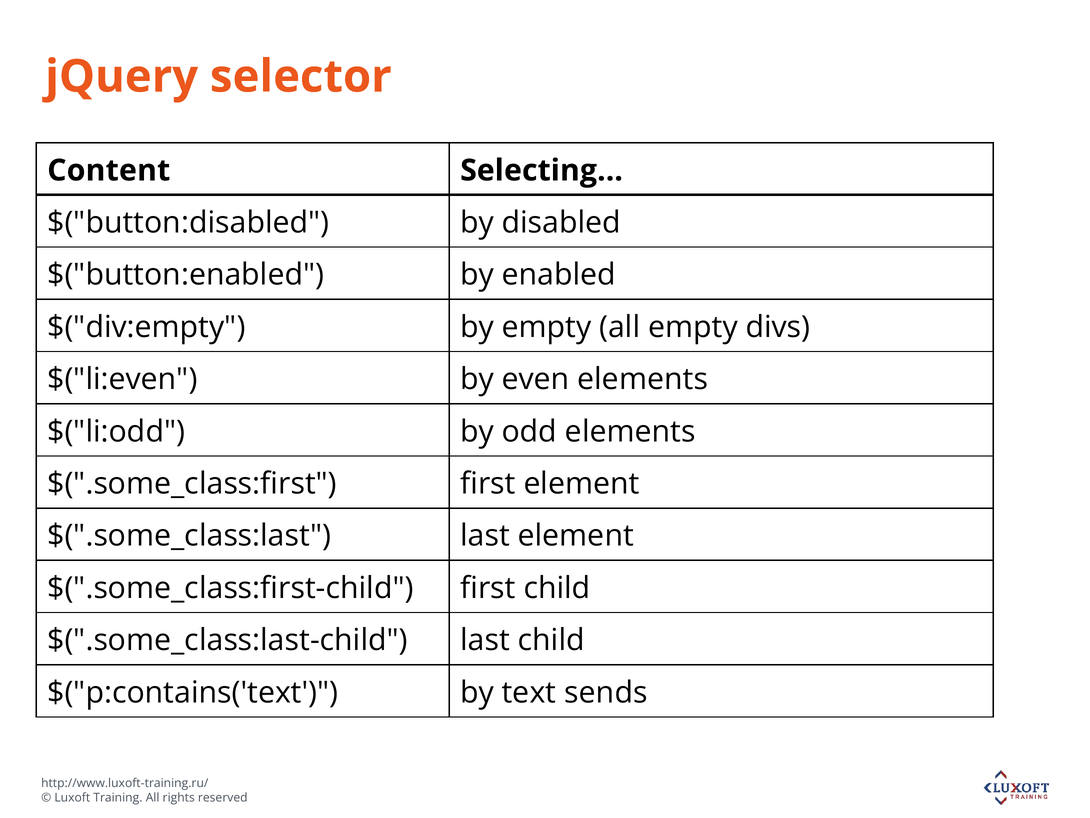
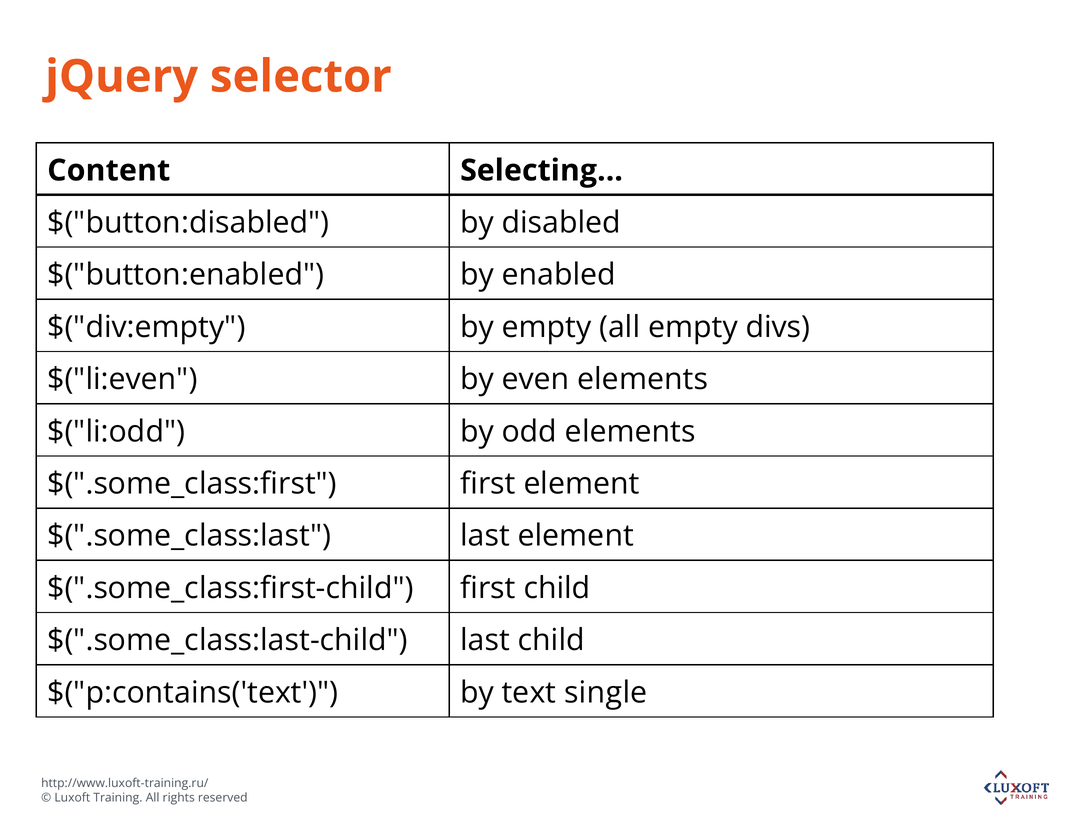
sends: sends -> single (606, 692)
